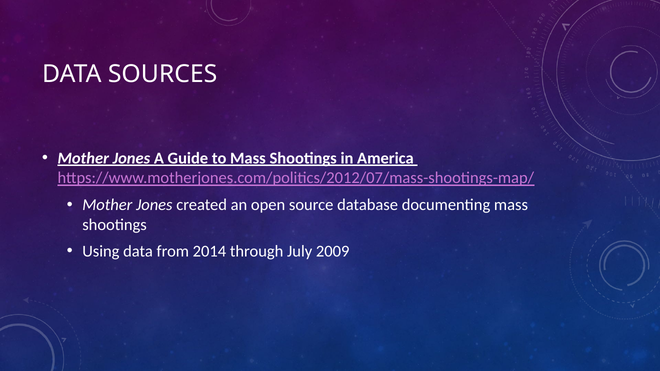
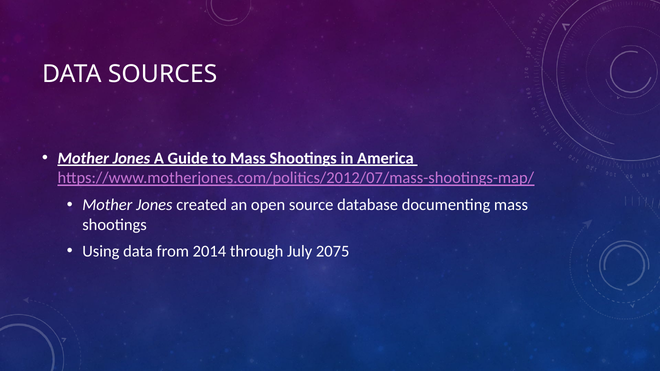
2009: 2009 -> 2075 (333, 252)
